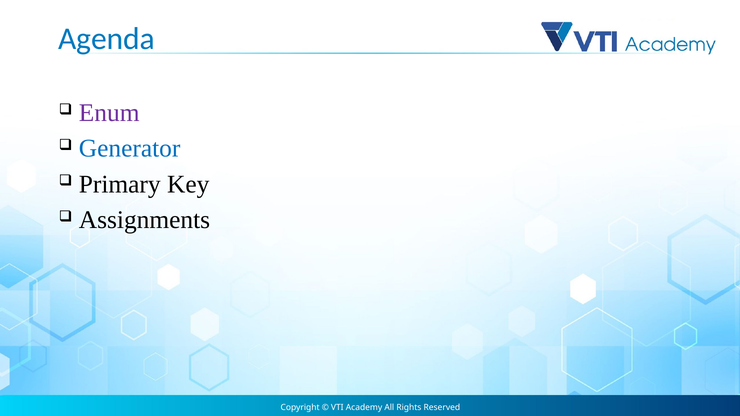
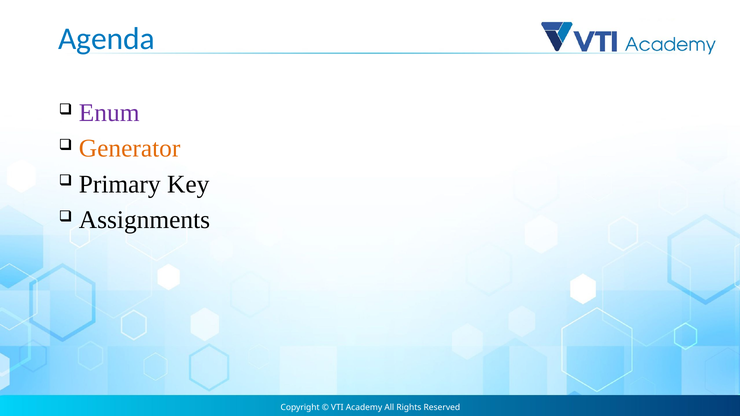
Generator colour: blue -> orange (130, 149)
